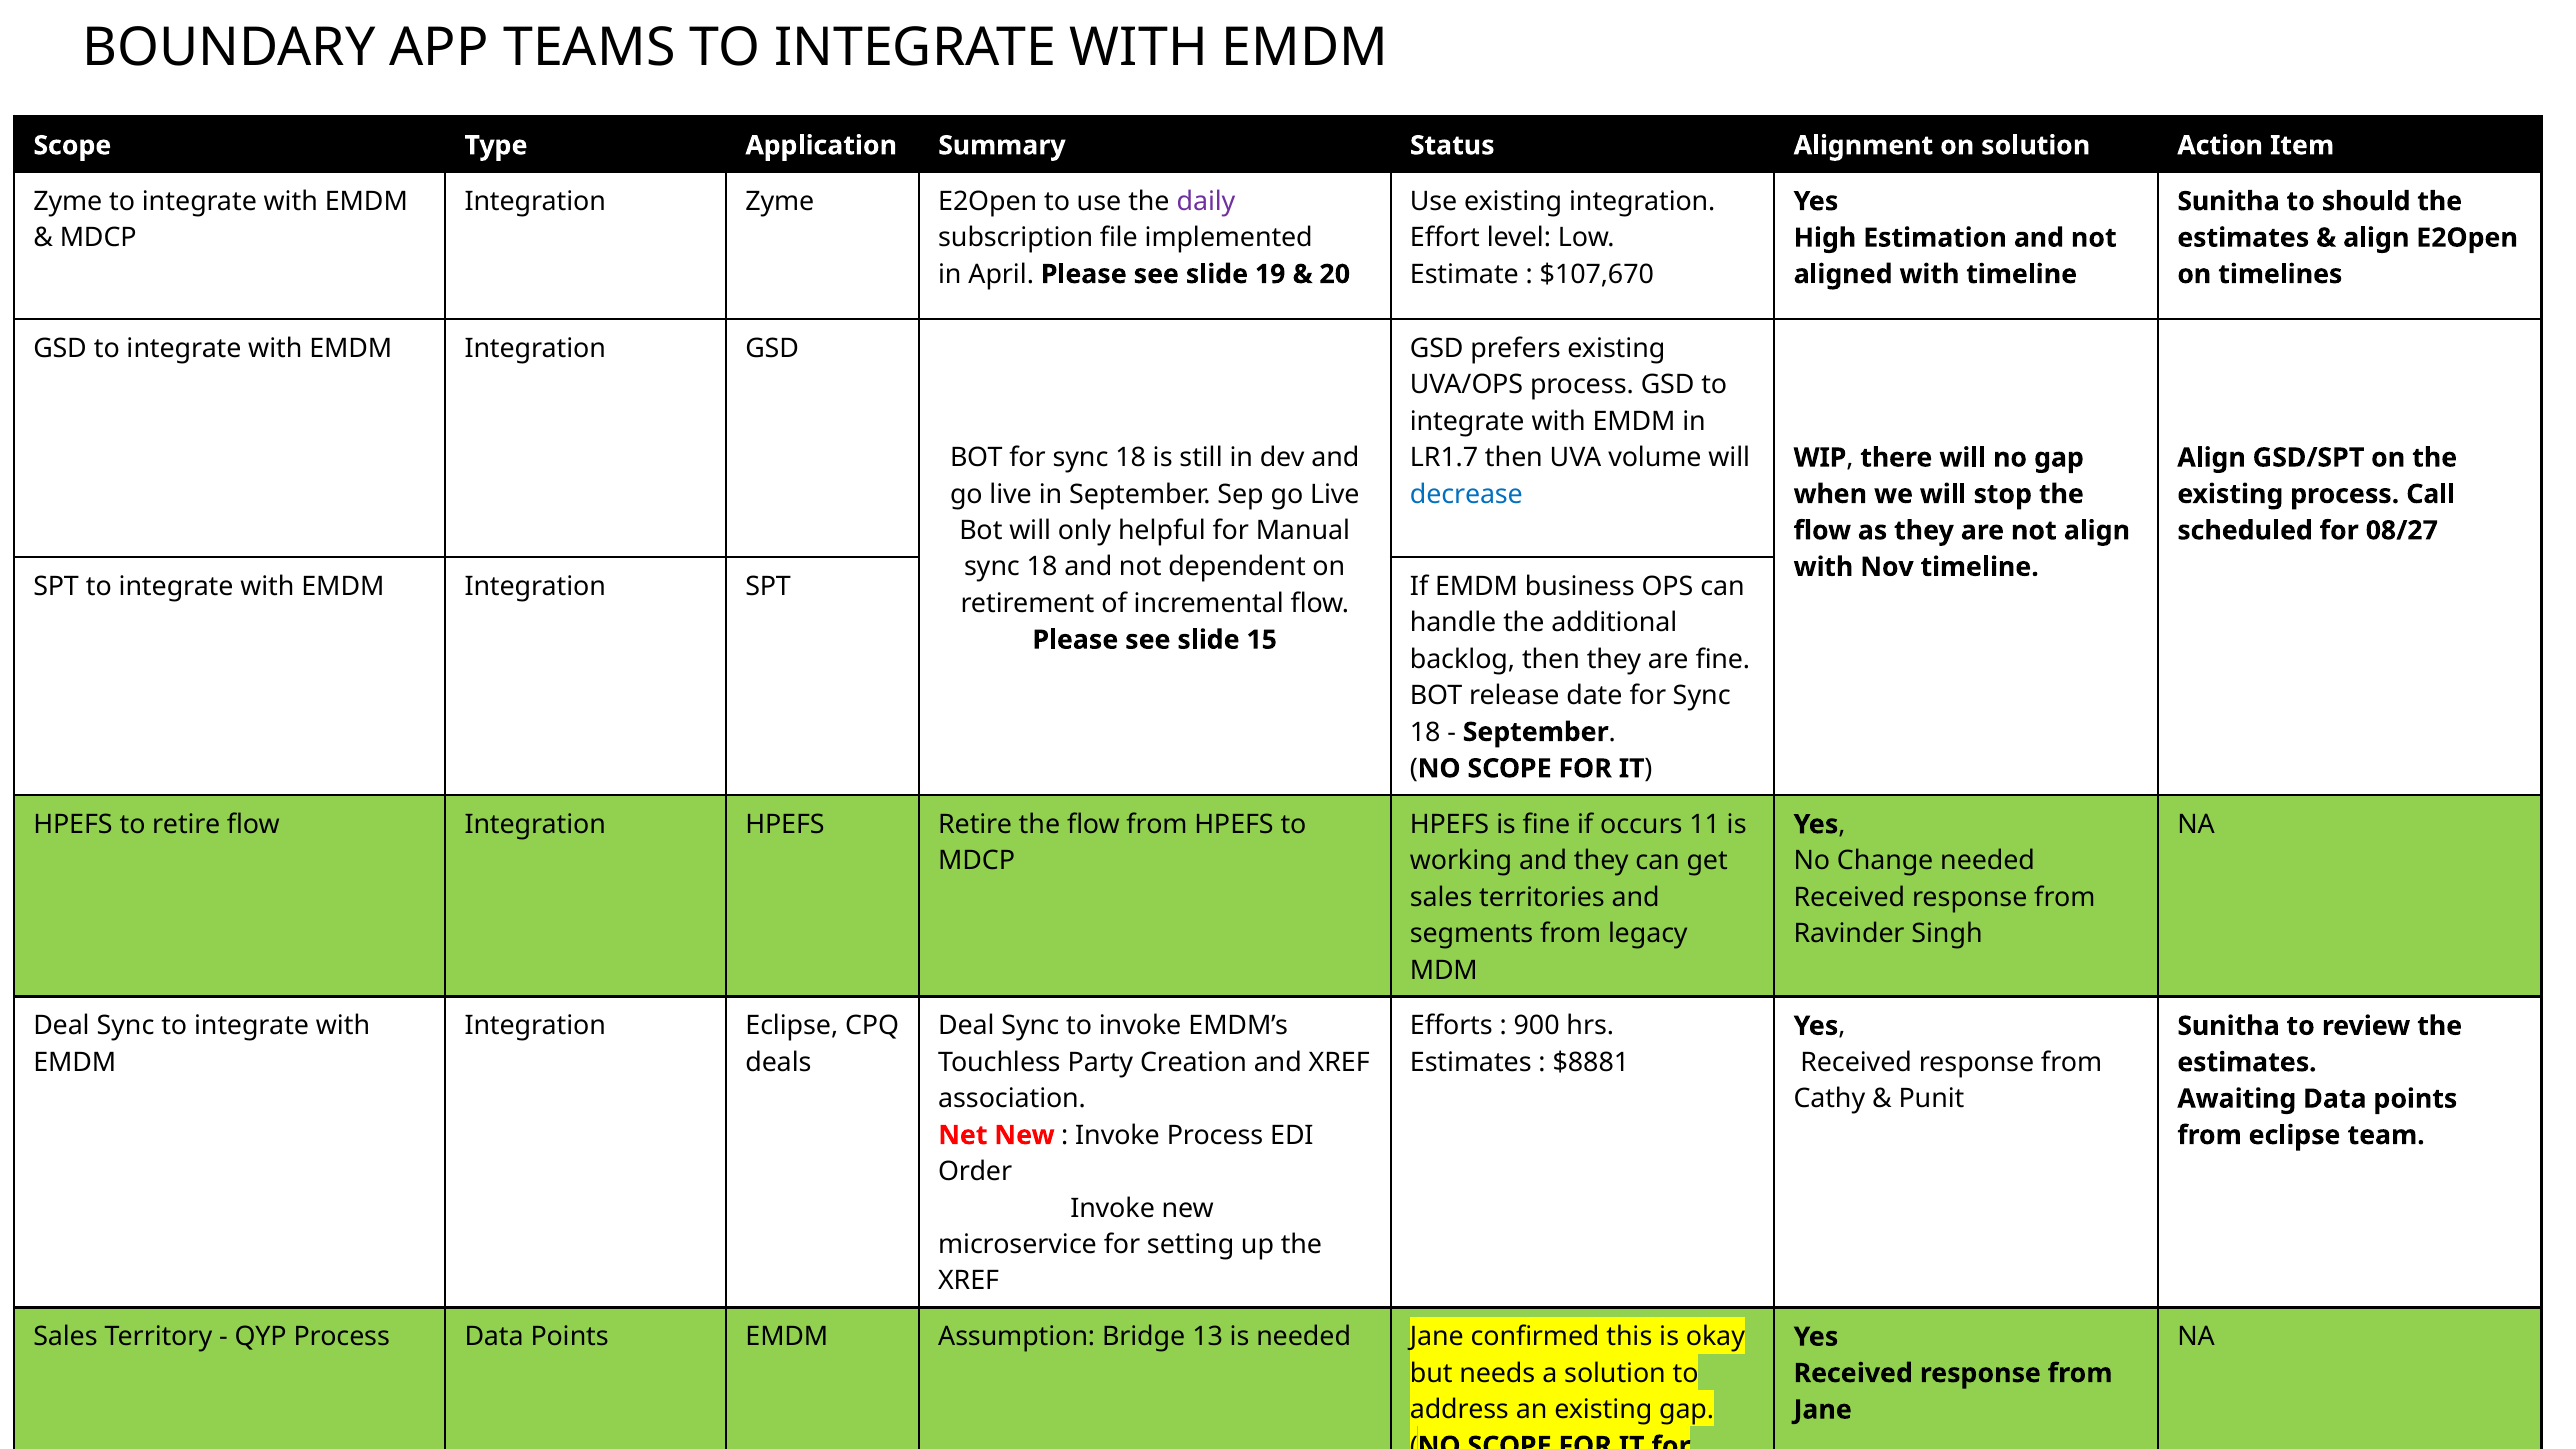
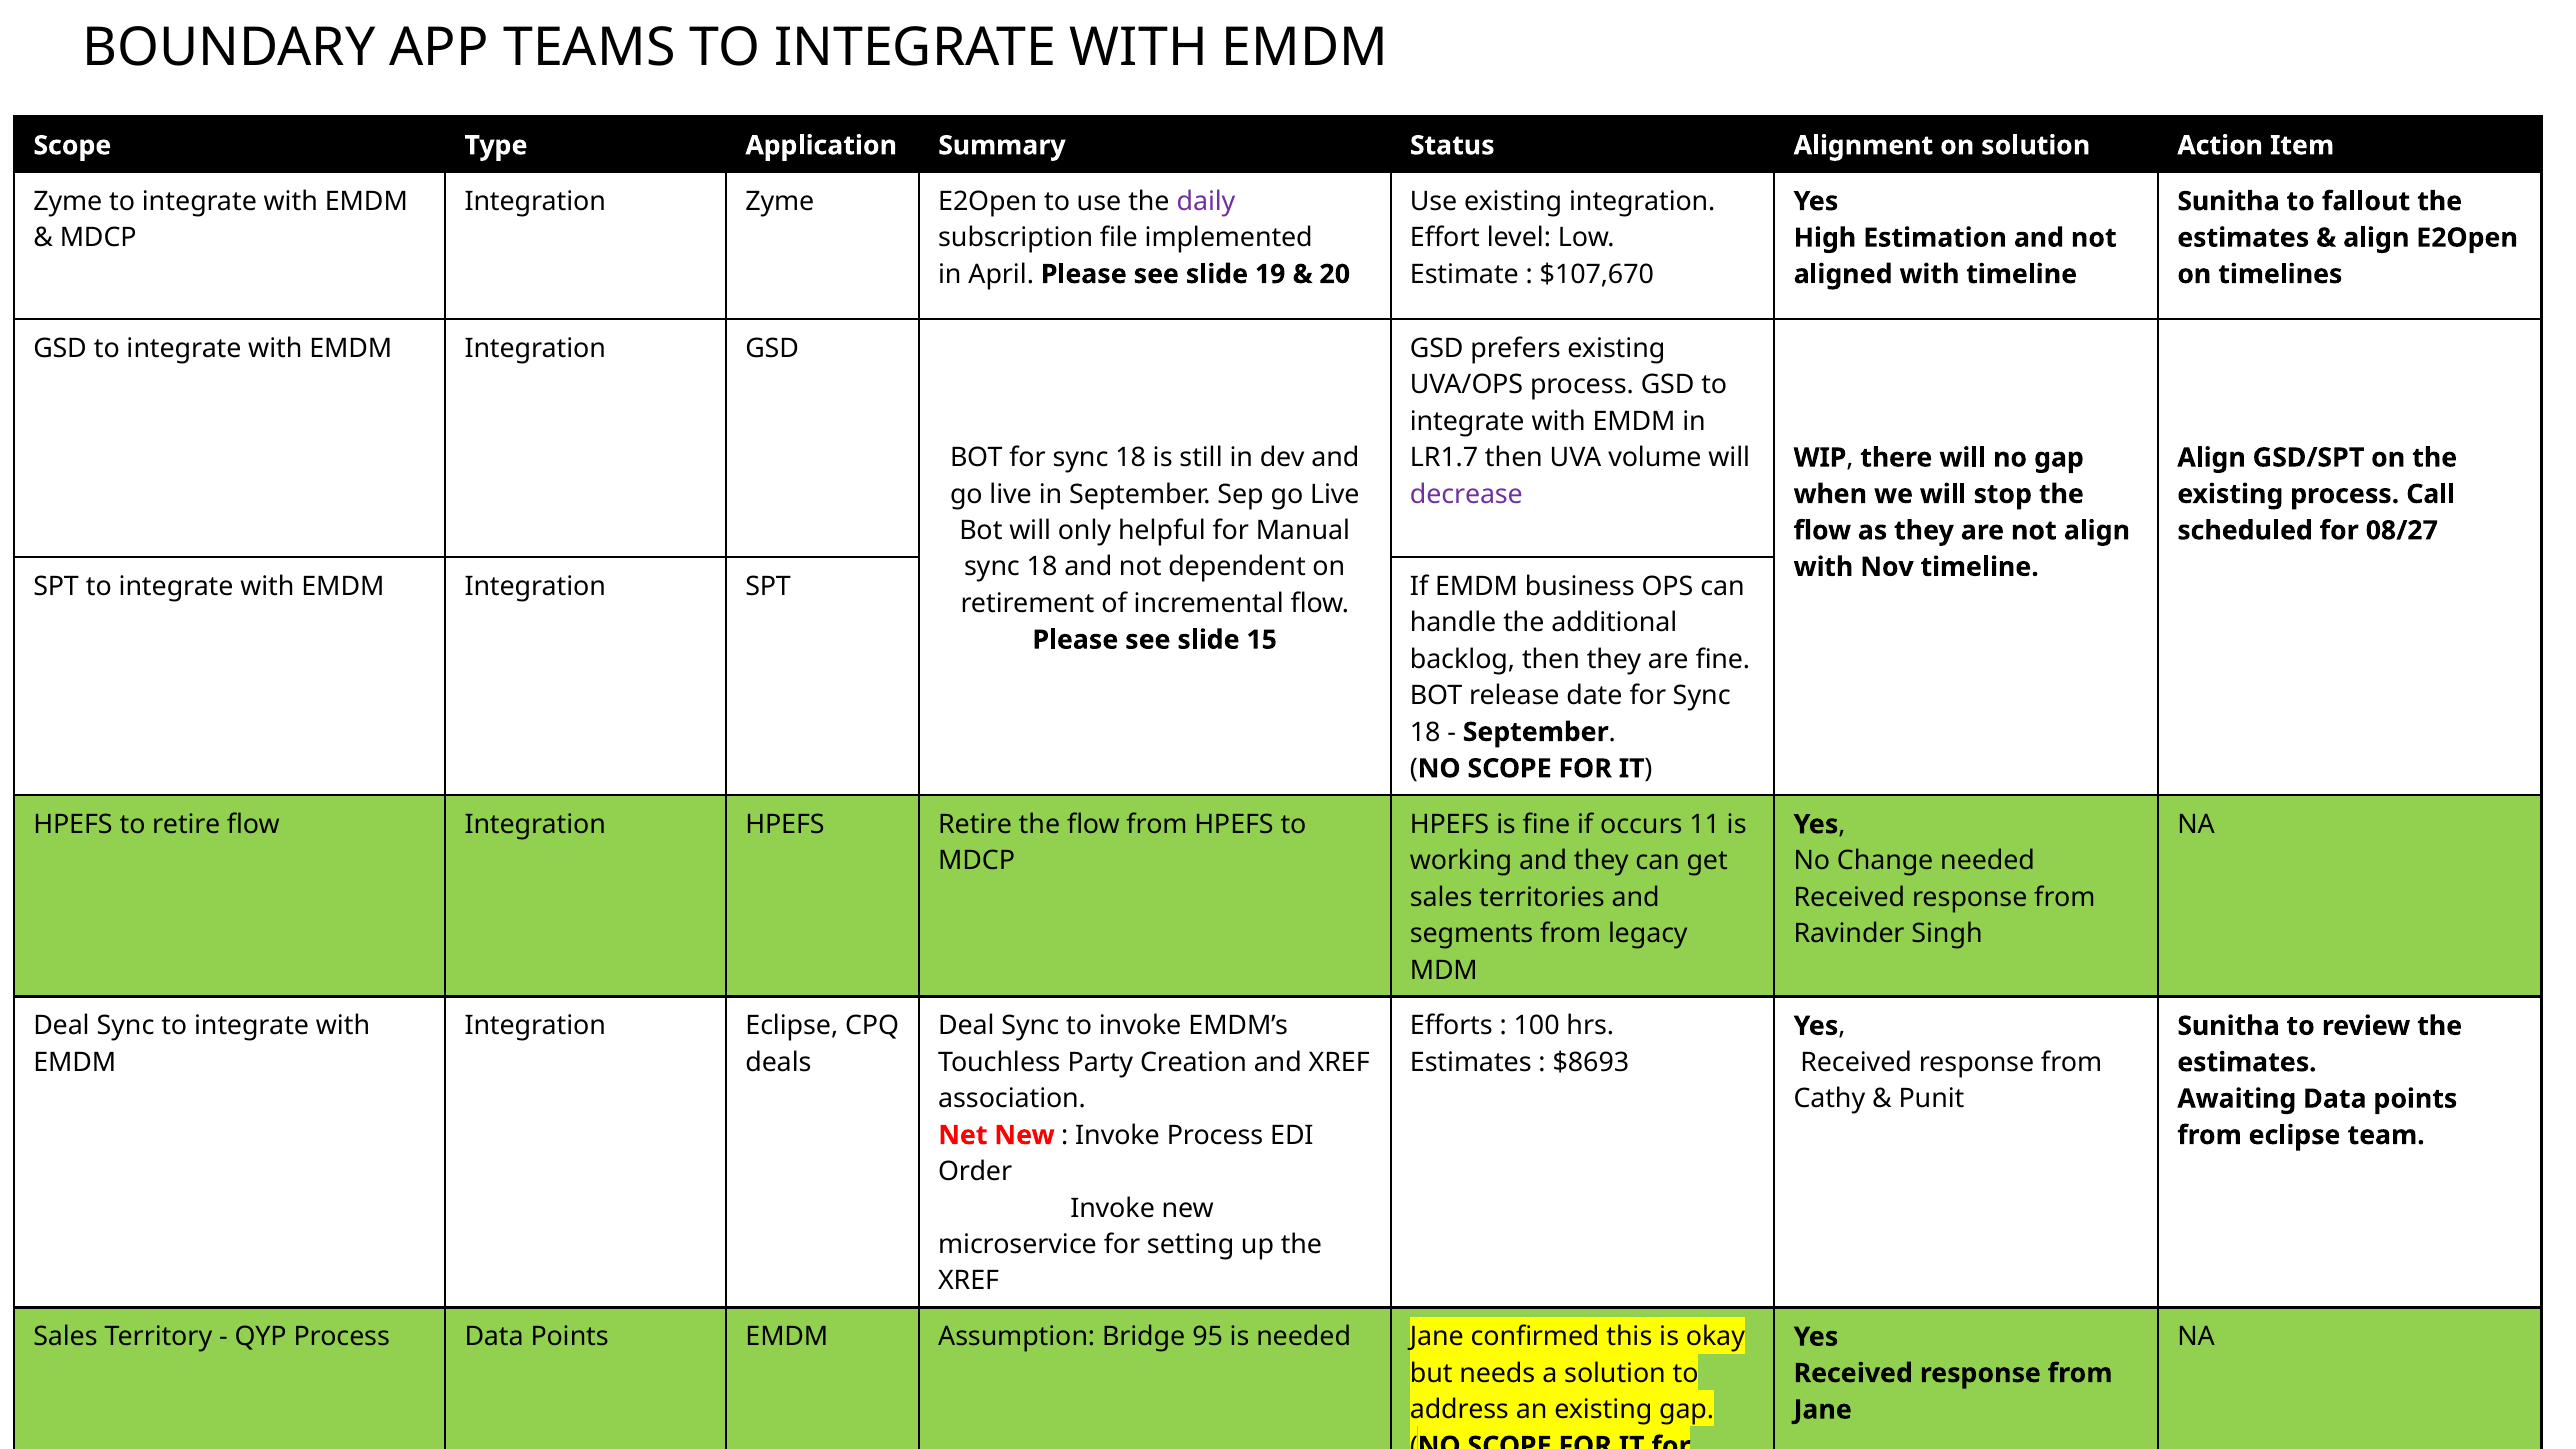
should: should -> fallout (2366, 201)
decrease colour: blue -> purple (1466, 494)
900: 900 -> 100 (1537, 1026)
$8881: $8881 -> $8693 (1591, 1062)
13: 13 -> 95 (1208, 1337)
